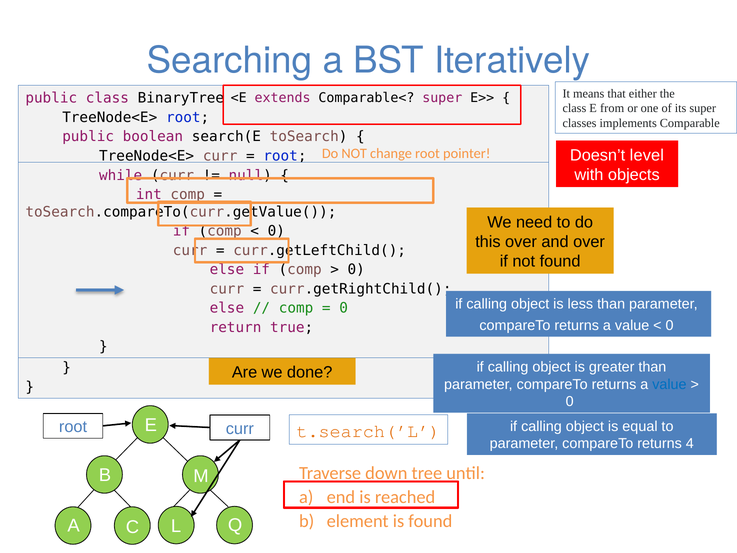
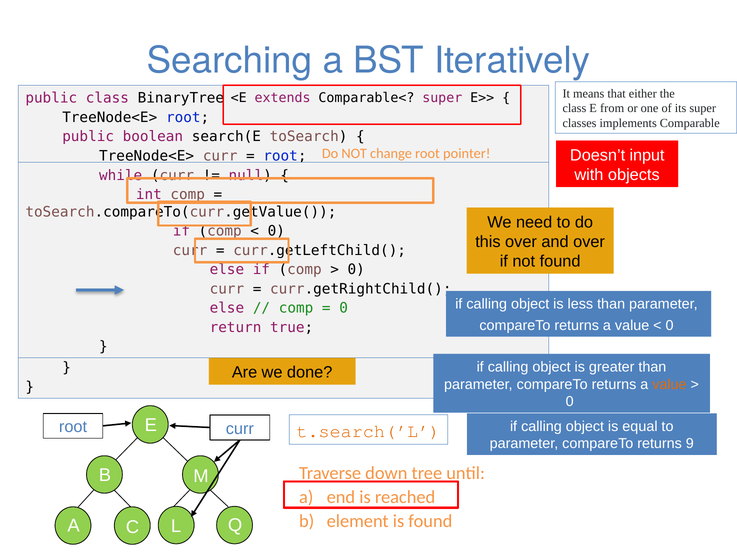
level: level -> input (647, 155)
value colour: blue -> orange (669, 384)
4: 4 -> 9 (690, 444)
